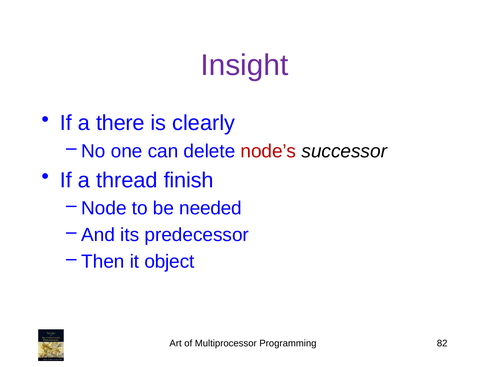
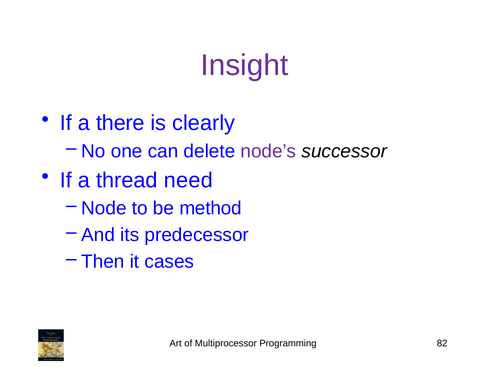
node’s colour: red -> purple (268, 151)
finish: finish -> need (188, 180)
needed: needed -> method (211, 208)
object: object -> cases (169, 261)
